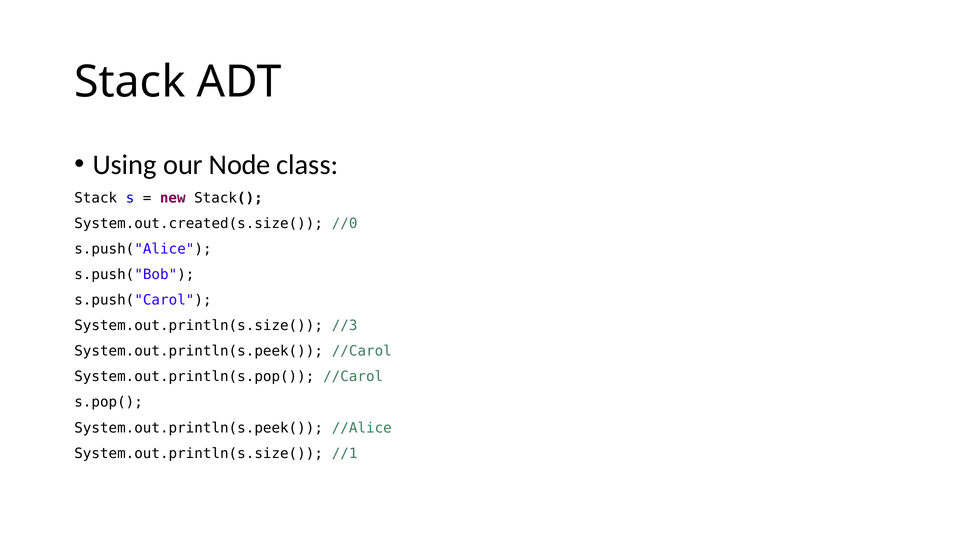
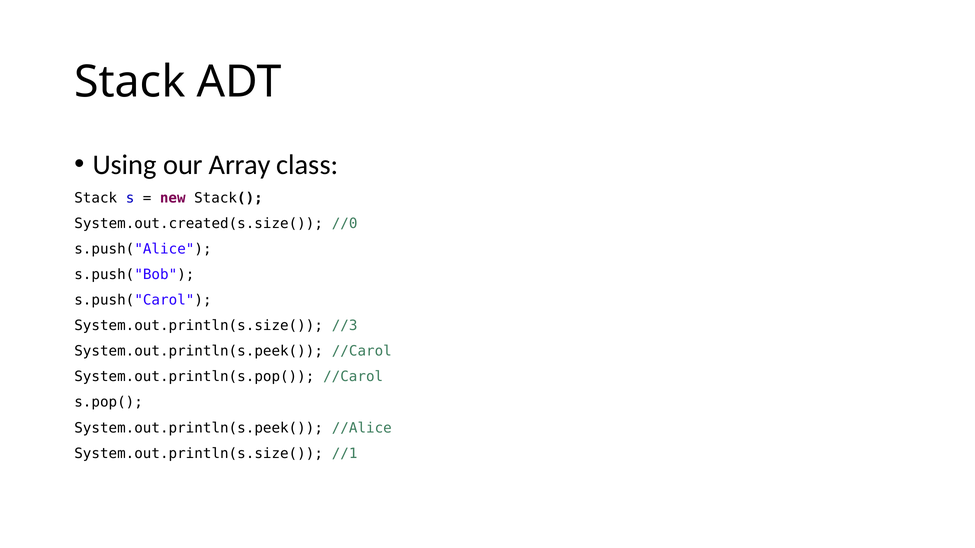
Node: Node -> Array (240, 165)
